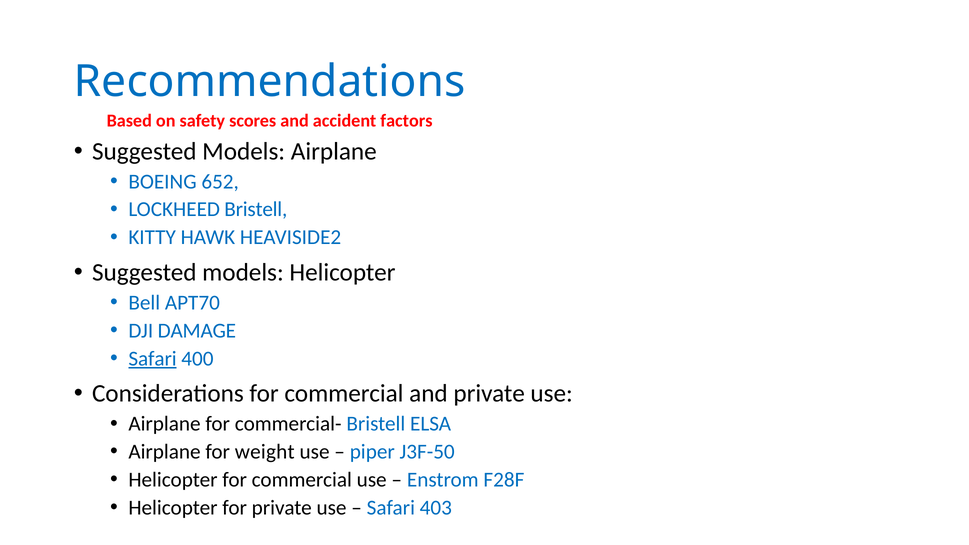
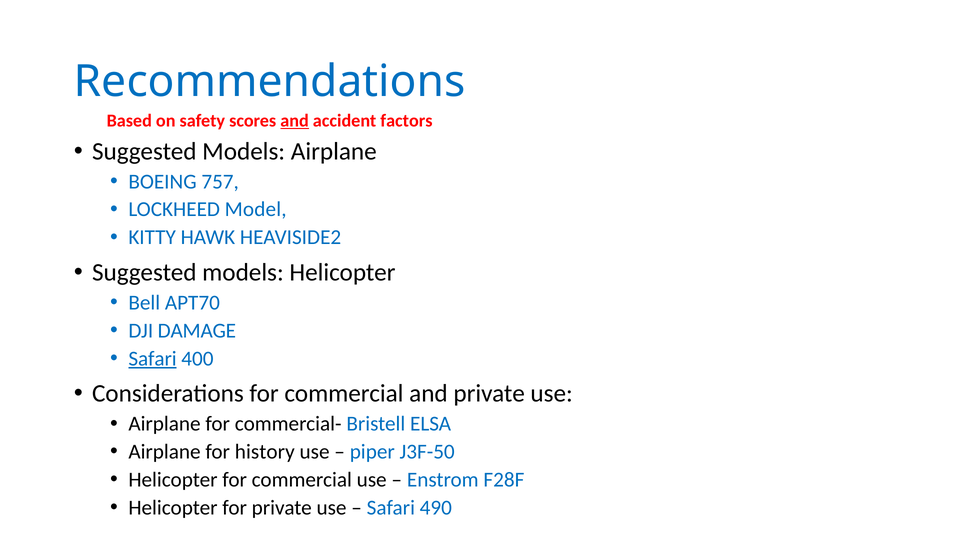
and underline: none -> present (295, 121)
652: 652 -> 757 (220, 182)
LOCKHEED Bristell: Bristell -> Model (256, 210)
weight: weight -> history (265, 452)
403: 403 -> 490 (436, 508)
